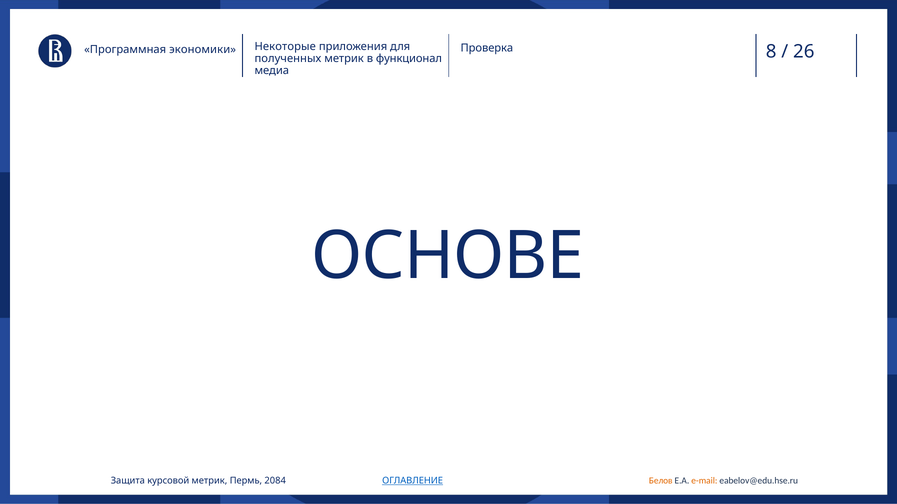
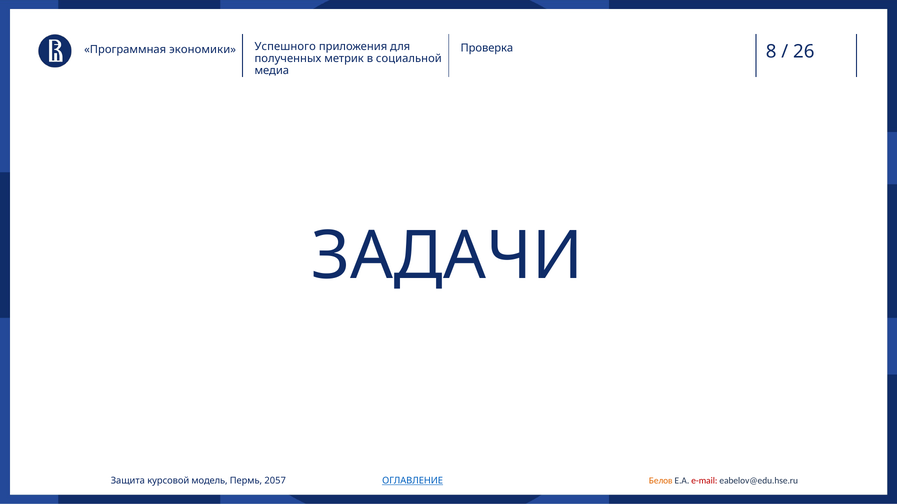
Некоторые: Некоторые -> Успешного (285, 46)
функционал: функционал -> социальной (409, 58)
ОСНОВЕ: ОСНОВЕ -> ЗАДАЧИ (447, 256)
курсовой метрик: метрик -> модель (210, 481)
2084: 2084 -> 2057 (275, 481)
e-mail colour: orange -> red (704, 481)
